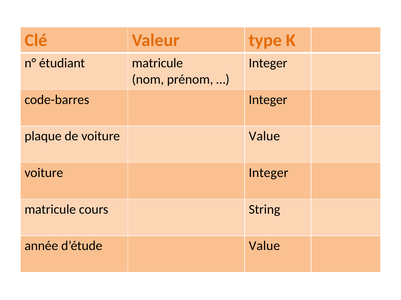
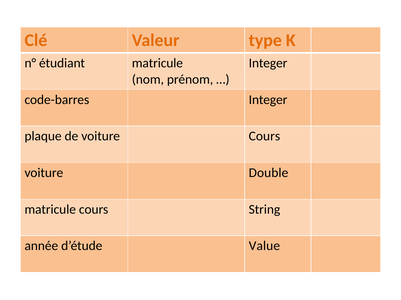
voiture Value: Value -> Cours (264, 137)
voiture Integer: Integer -> Double (268, 173)
